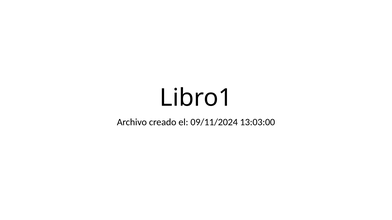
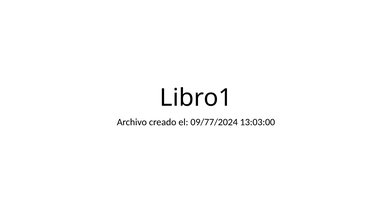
09/11/2024: 09/11/2024 -> 09/77/2024 (214, 123)
